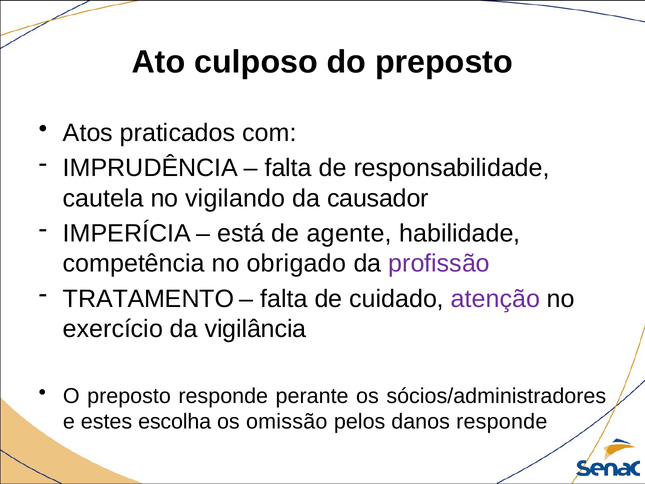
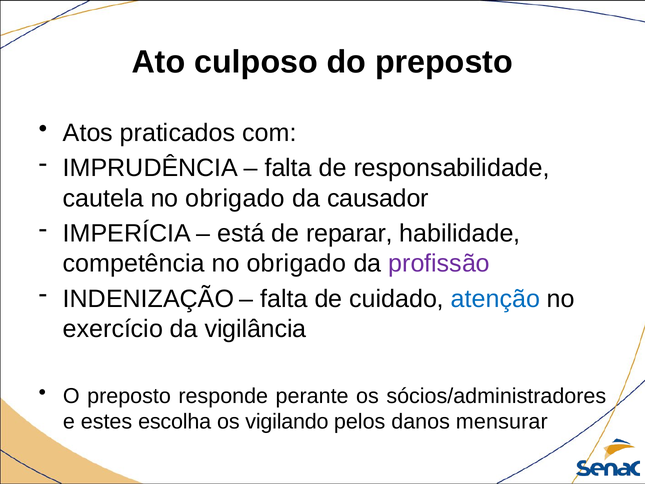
cautela no vigilando: vigilando -> obrigado (235, 198)
agente: agente -> reparar (349, 233)
TRATAMENTO: TRATAMENTO -> INDENIZAÇÃO (148, 299)
atenção colour: purple -> blue (495, 299)
omissão: omissão -> vigilando (287, 422)
danos responde: responde -> mensurar (502, 422)
